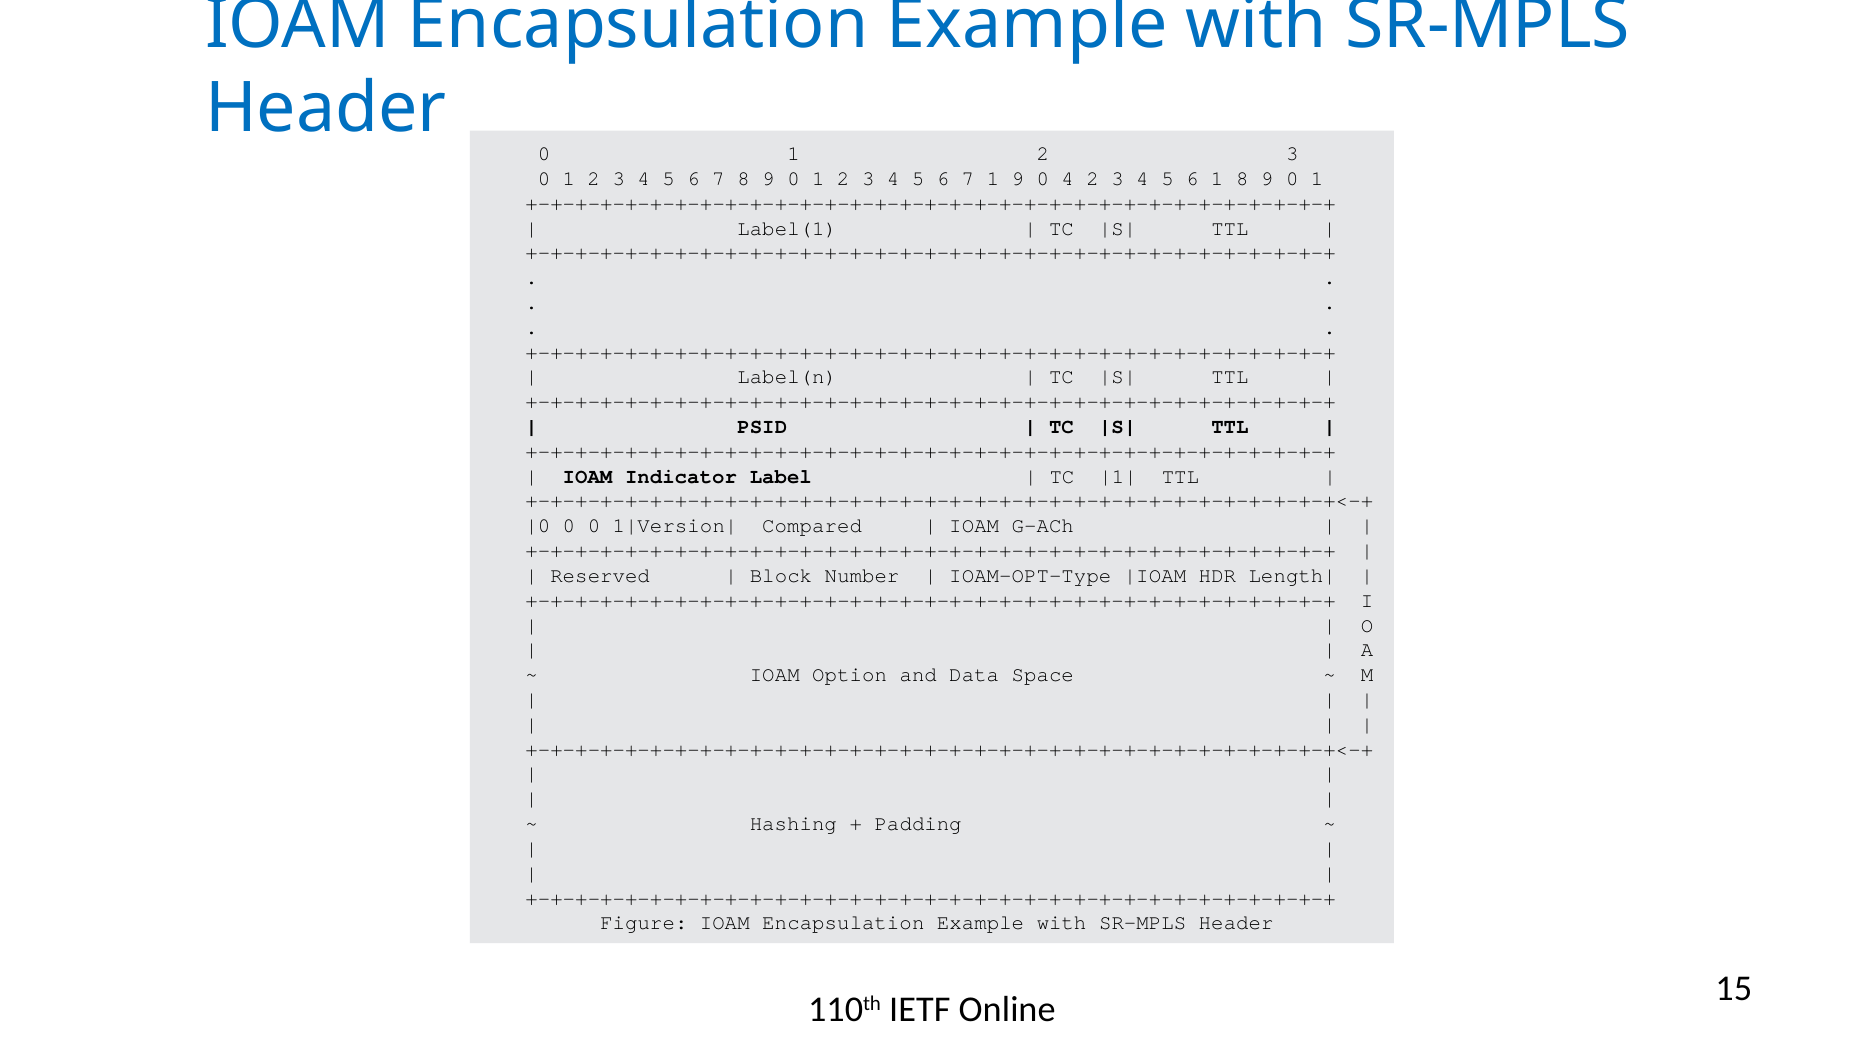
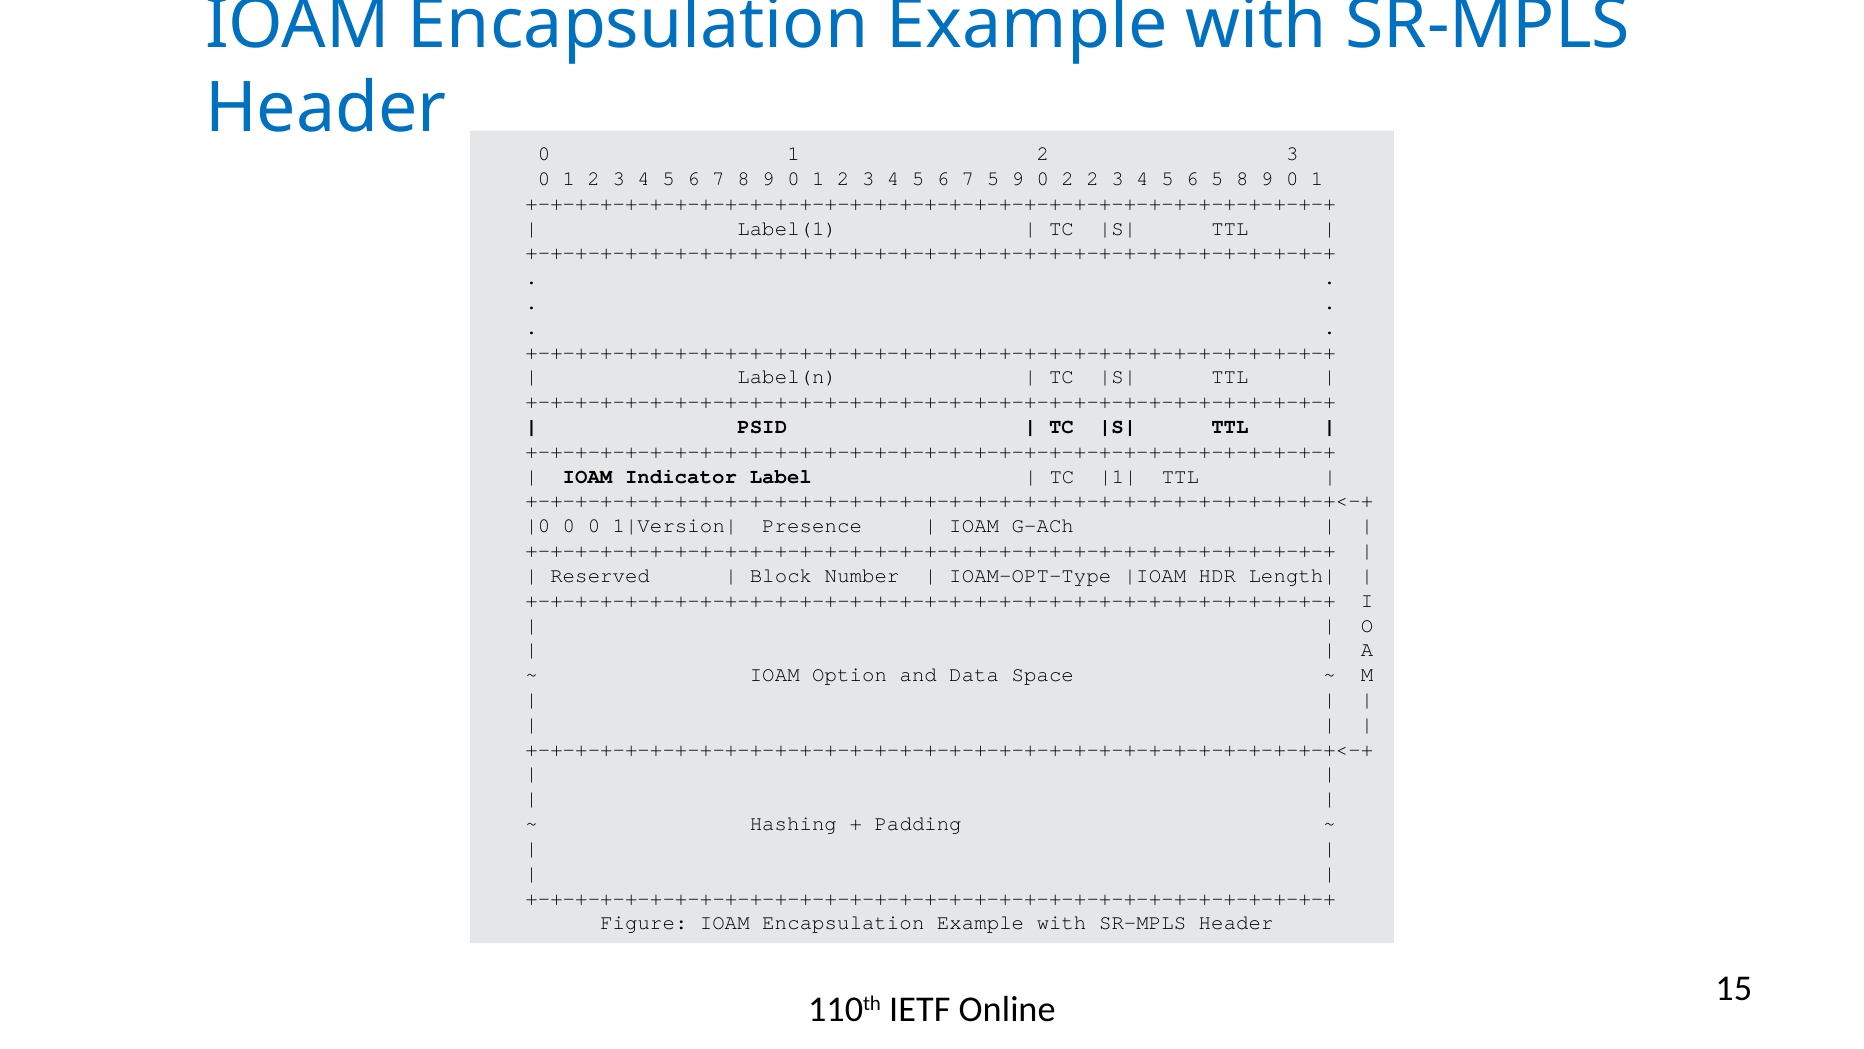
7 1: 1 -> 5 (993, 178)
0 4: 4 -> 2 (1068, 178)
6 1: 1 -> 5 (1217, 178)
Compared: Compared -> Presence (812, 526)
